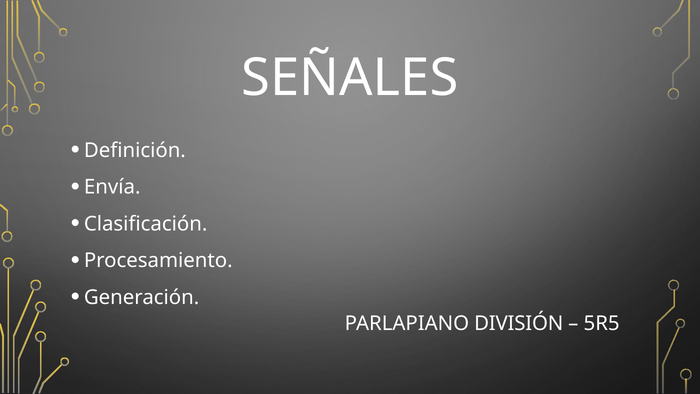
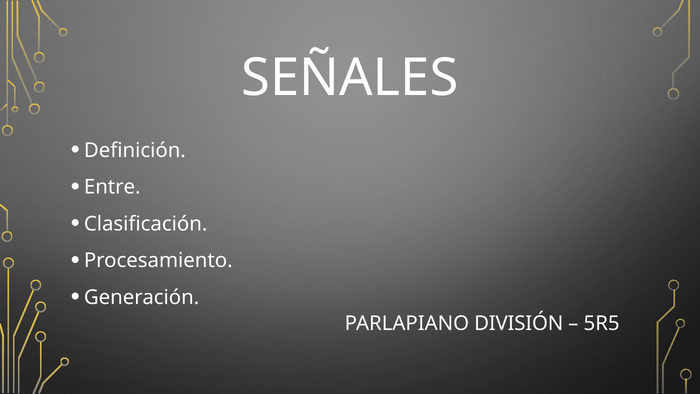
Envía: Envía -> Entre (112, 187)
